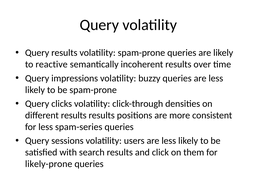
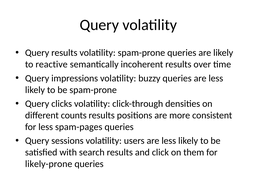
different results: results -> counts (74, 115)
spam-series: spam-series -> spam-pages (79, 127)
